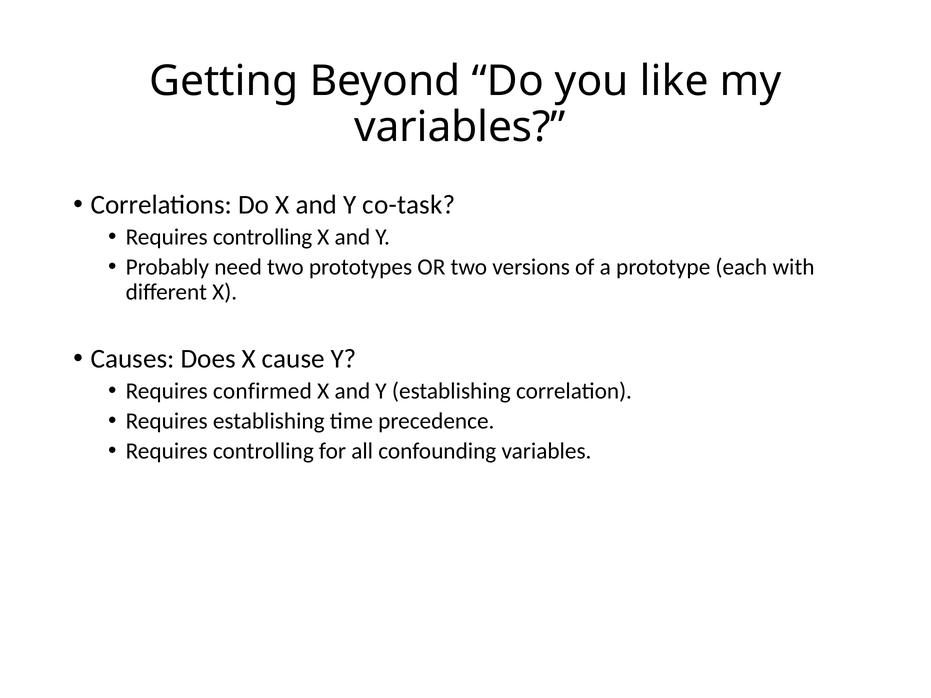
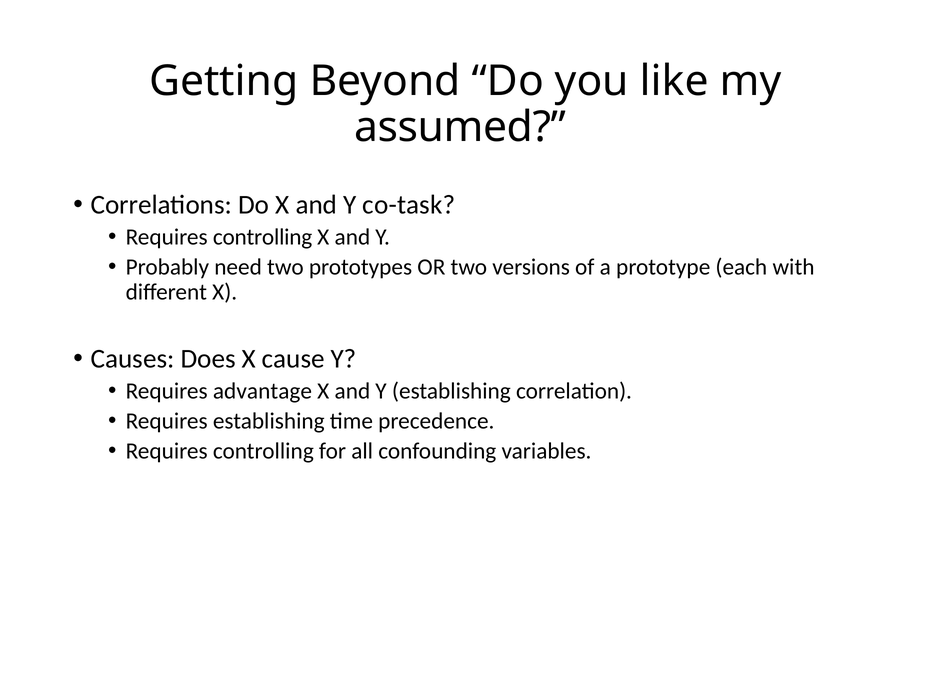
variables: variables -> assumed (460, 127)
confirmed: confirmed -> advantage (262, 391)
